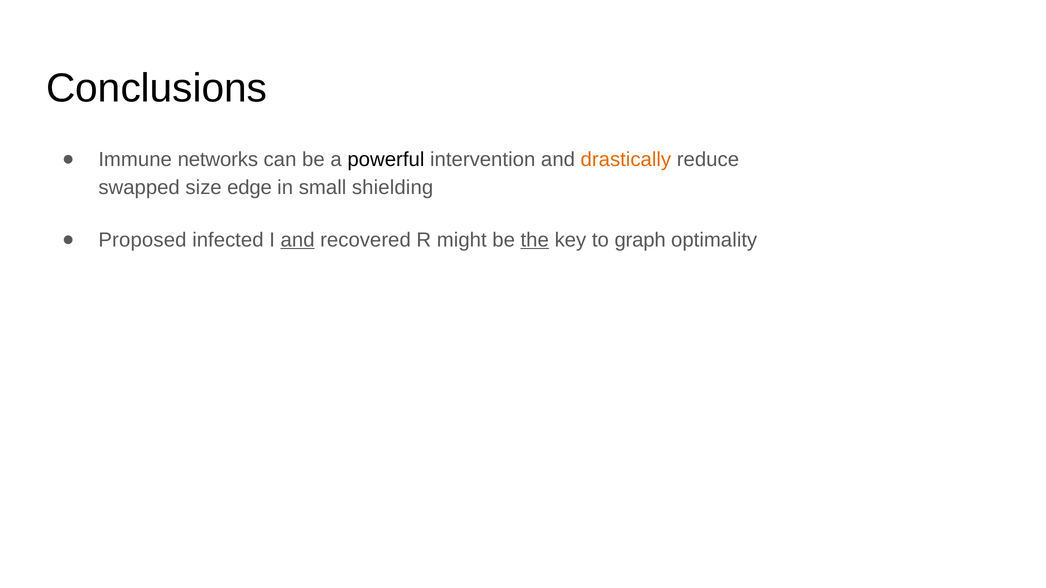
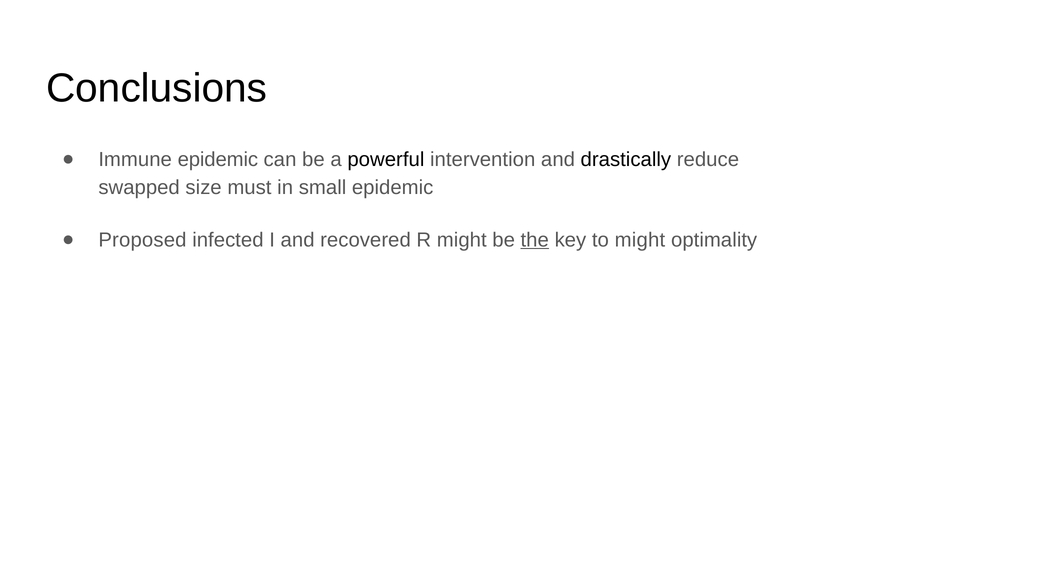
Immune networks: networks -> epidemic (218, 160)
drastically colour: orange -> black (626, 160)
edge: edge -> must (249, 188)
small shielding: shielding -> epidemic (393, 188)
and underline: present -> none (298, 240)
to graph: graph -> might (640, 240)
